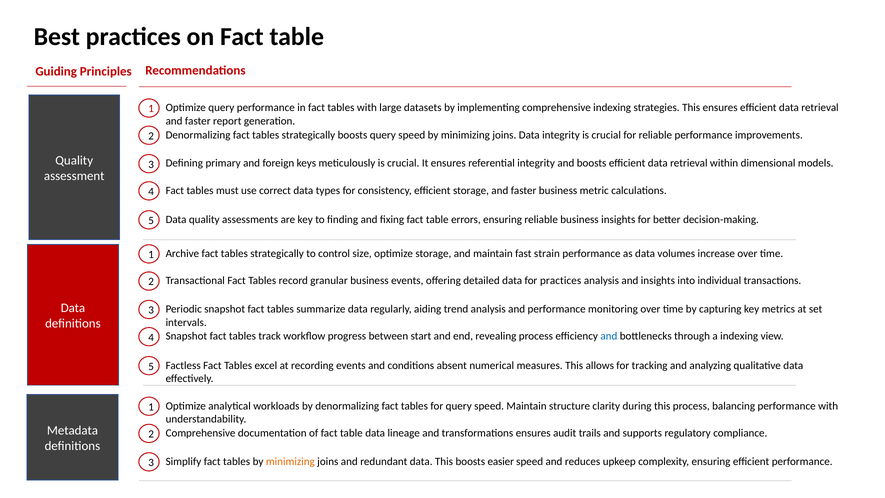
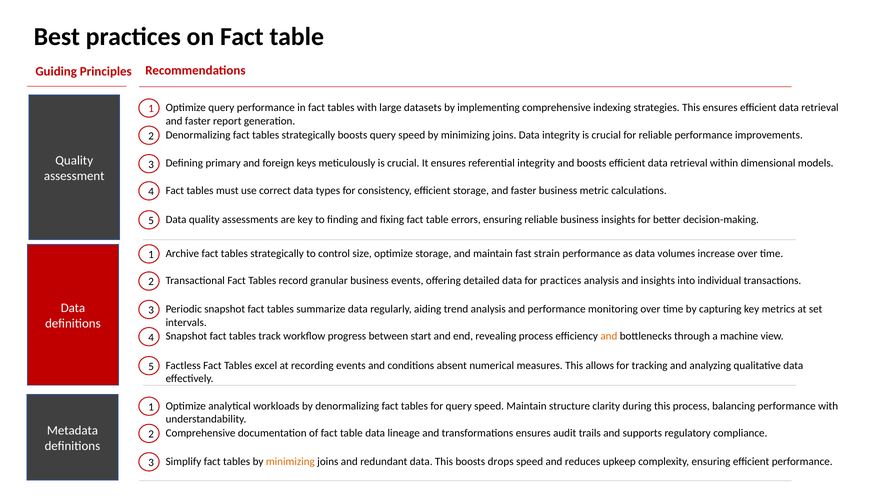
and colour: blue -> orange (609, 336)
a indexing: indexing -> machine (739, 336)
easier: easier -> drops (501, 461)
